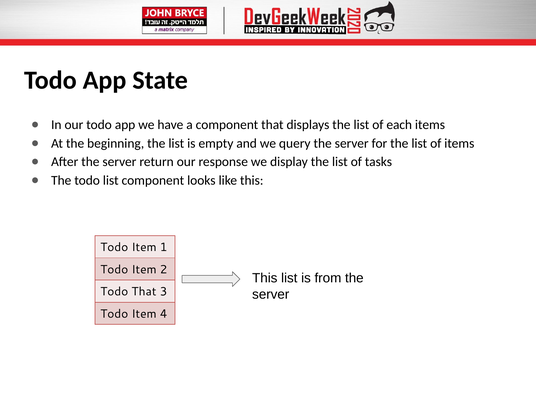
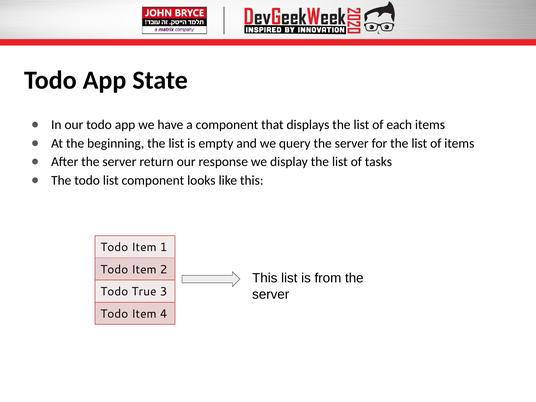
Todo That: That -> True (144, 292)
